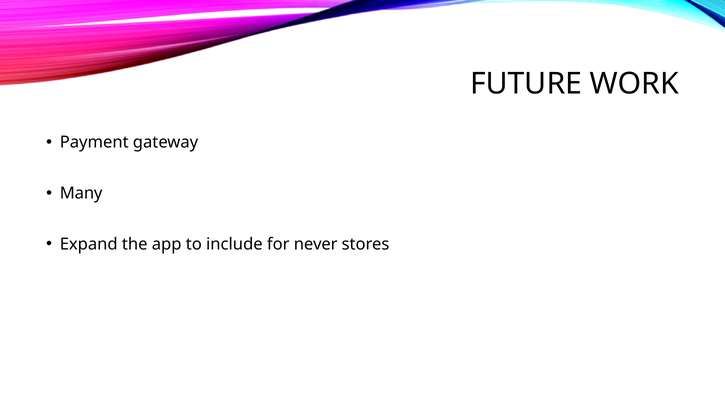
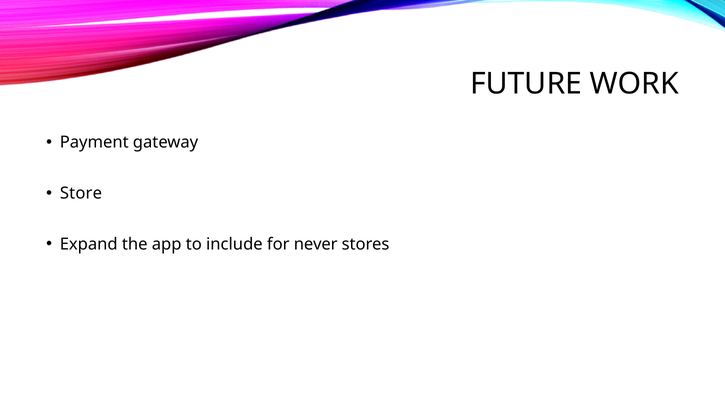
Many: Many -> Store (81, 193)
